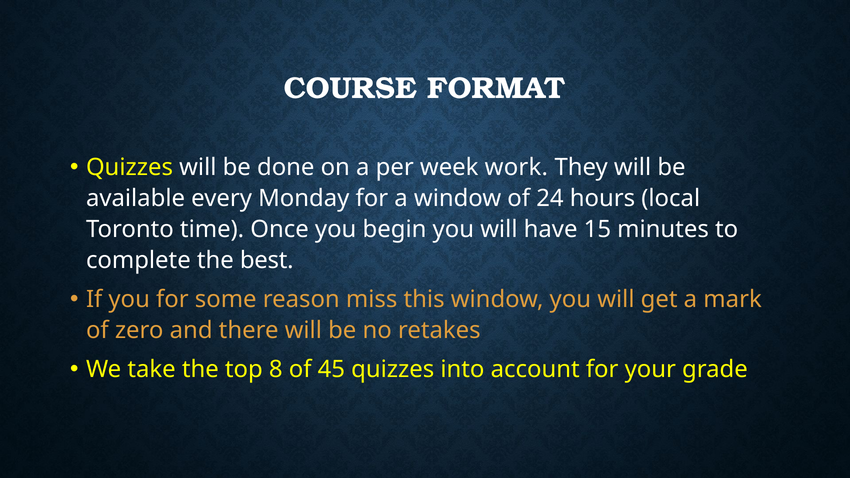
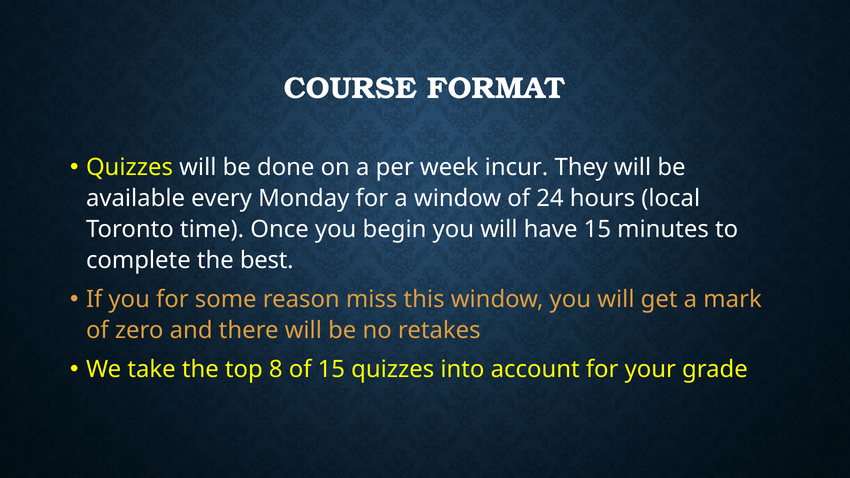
work: work -> incur (517, 168)
of 45: 45 -> 15 (331, 370)
